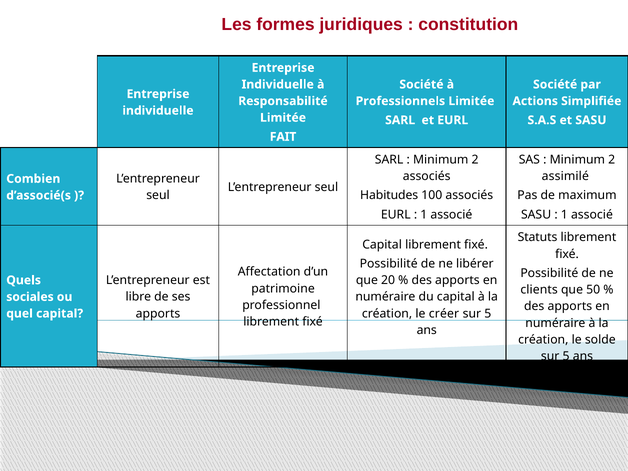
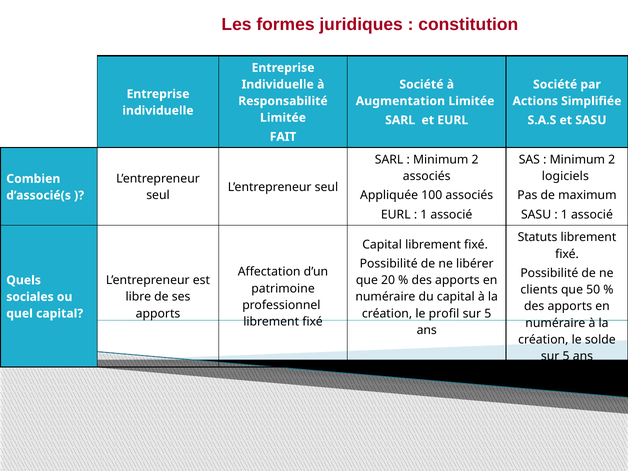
Professionnels: Professionnels -> Augmentation (400, 101)
assimilé: assimilé -> logiciels (565, 176)
Habitudes: Habitudes -> Appliquée (389, 195)
créer: créer -> profil (444, 314)
